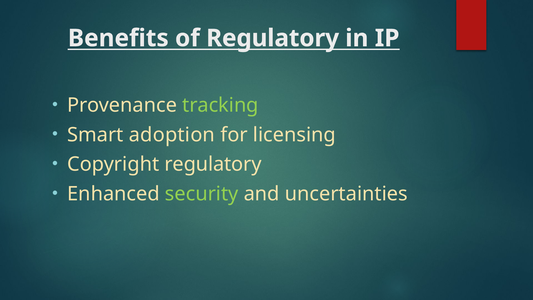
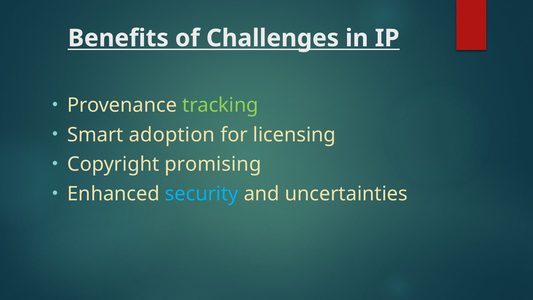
of Regulatory: Regulatory -> Challenges (273, 38)
Copyright regulatory: regulatory -> promising (213, 164)
security colour: light green -> light blue (202, 194)
